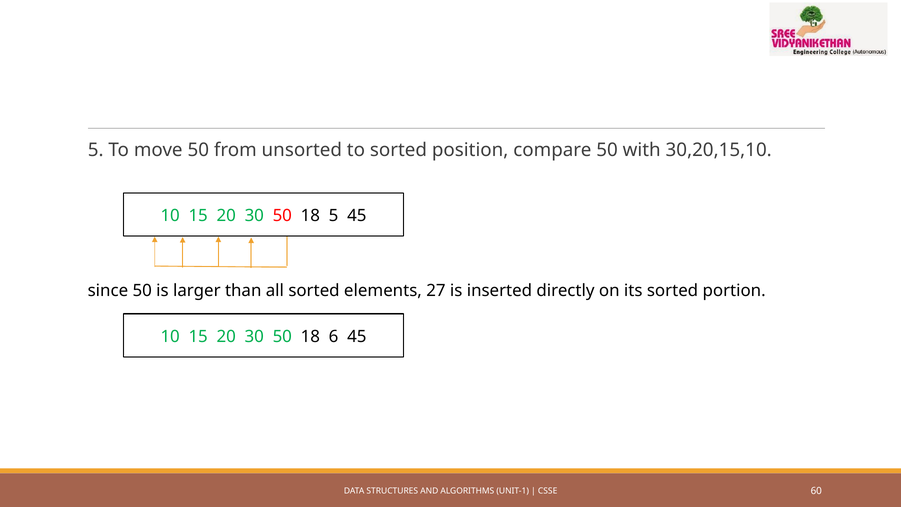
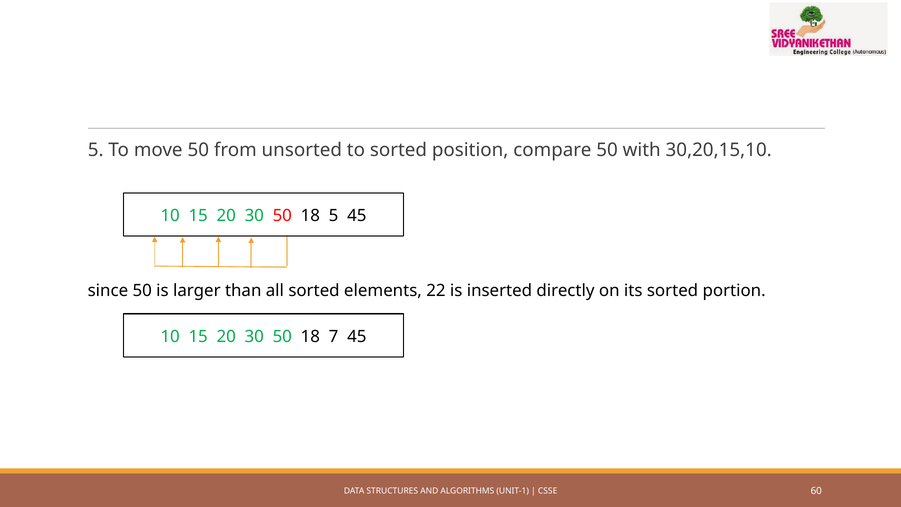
27: 27 -> 22 (436, 291)
6: 6 -> 7 (334, 336)
